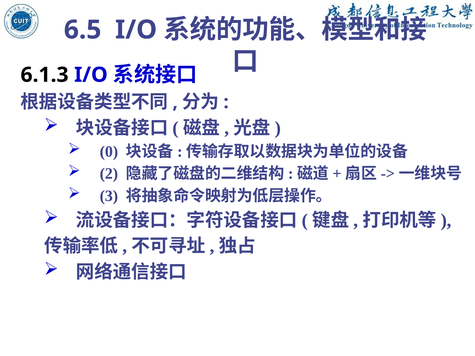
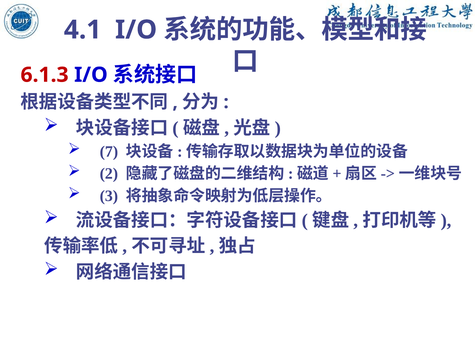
6.5: 6.5 -> 4.1 (83, 30)
6.1.3 colour: black -> red (45, 75)
0: 0 -> 7 (109, 152)
